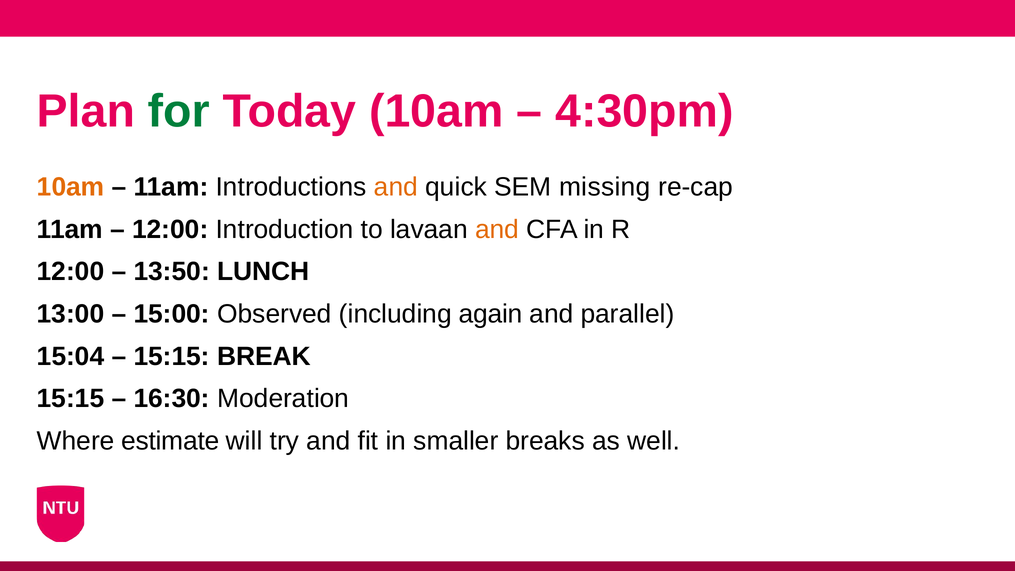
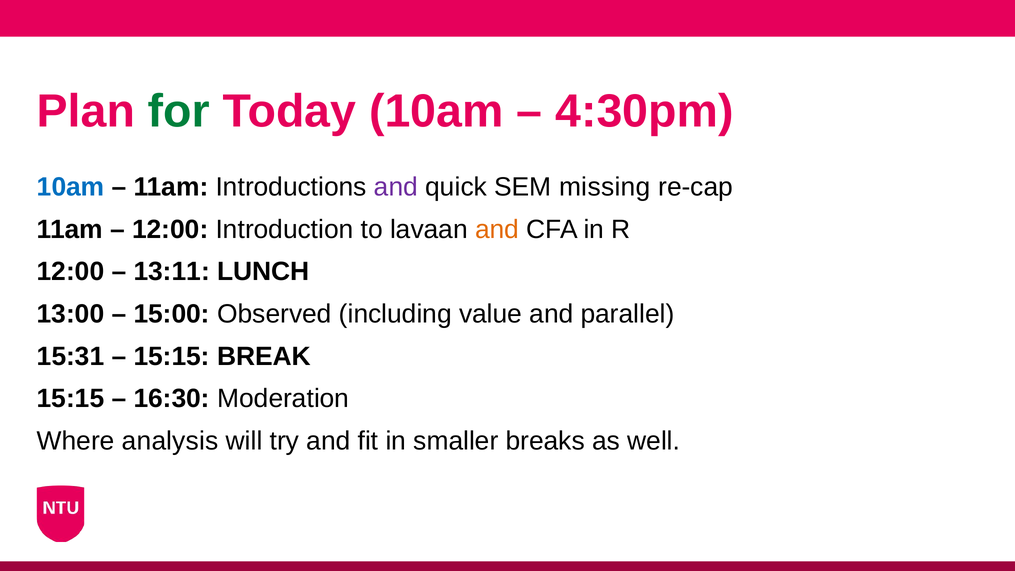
10am colour: orange -> blue (71, 187)
and colour: orange -> purple (396, 187)
13:50: 13:50 -> 13:11 (172, 272)
again: again -> value (491, 314)
15:04: 15:04 -> 15:31 (71, 356)
estimate: estimate -> analysis (170, 441)
